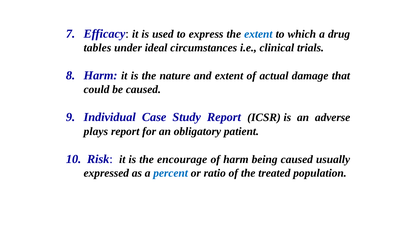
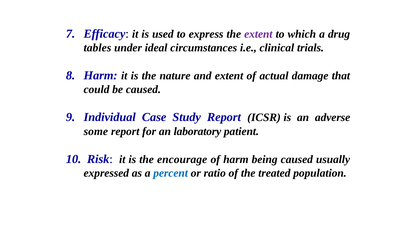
extent colour: blue -> purple (258, 34)
plays: plays -> some (96, 132)
obligatory: obligatory -> laboratory (197, 132)
